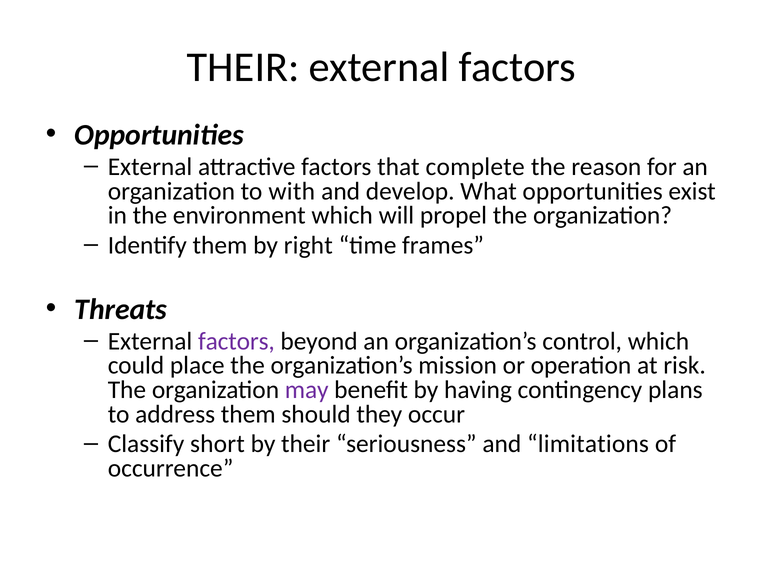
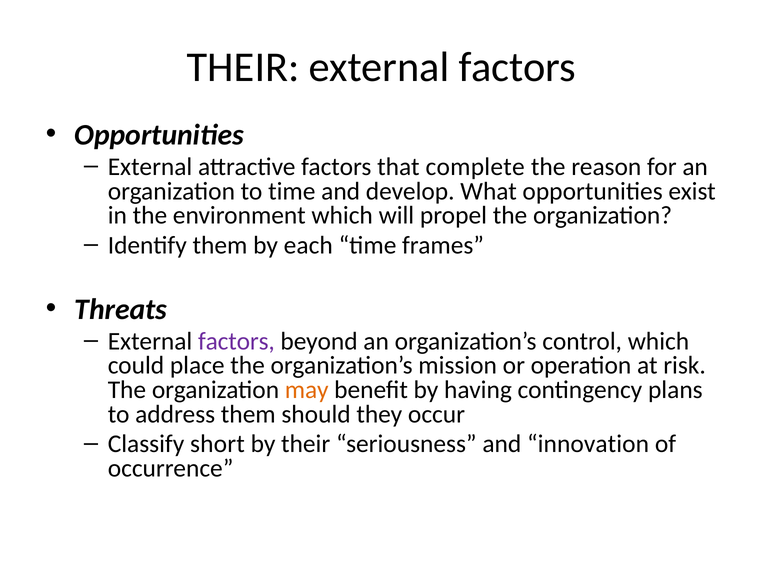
to with: with -> time (292, 191)
right: right -> each (308, 245)
may colour: purple -> orange (307, 390)
limitations: limitations -> innovation (588, 443)
